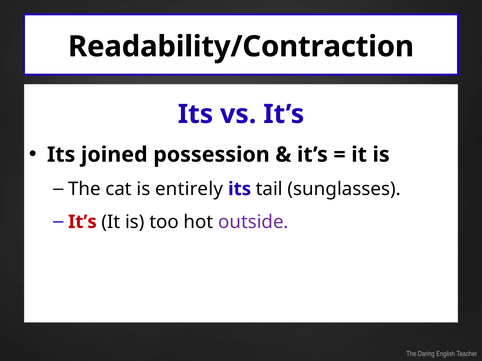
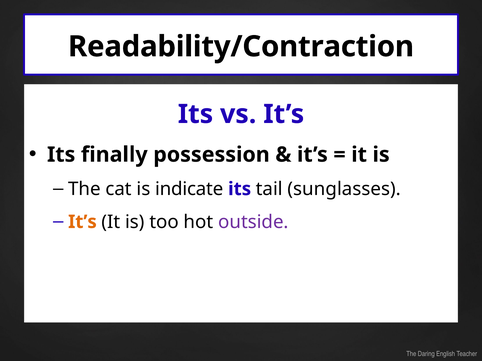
joined: joined -> finally (114, 155)
entirely: entirely -> indicate (189, 189)
It’s colour: red -> orange (82, 222)
